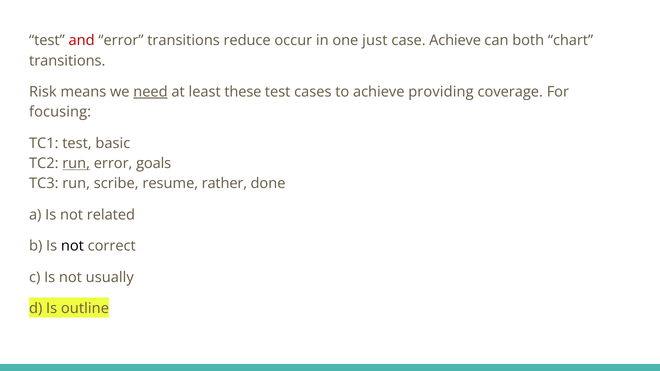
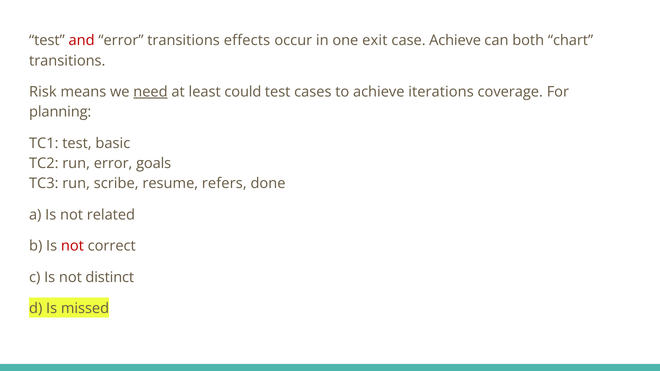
reduce: reduce -> effects (247, 41)
just: just -> exit (375, 41)
these: these -> could (243, 92)
providing: providing -> iterations (441, 92)
focusing: focusing -> planning (60, 112)
run underline: present -> none (76, 164)
rather: rather -> refers (224, 184)
not colour: black -> red (72, 246)
usually: usually -> distinct (110, 277)
outline: outline -> missed (85, 309)
